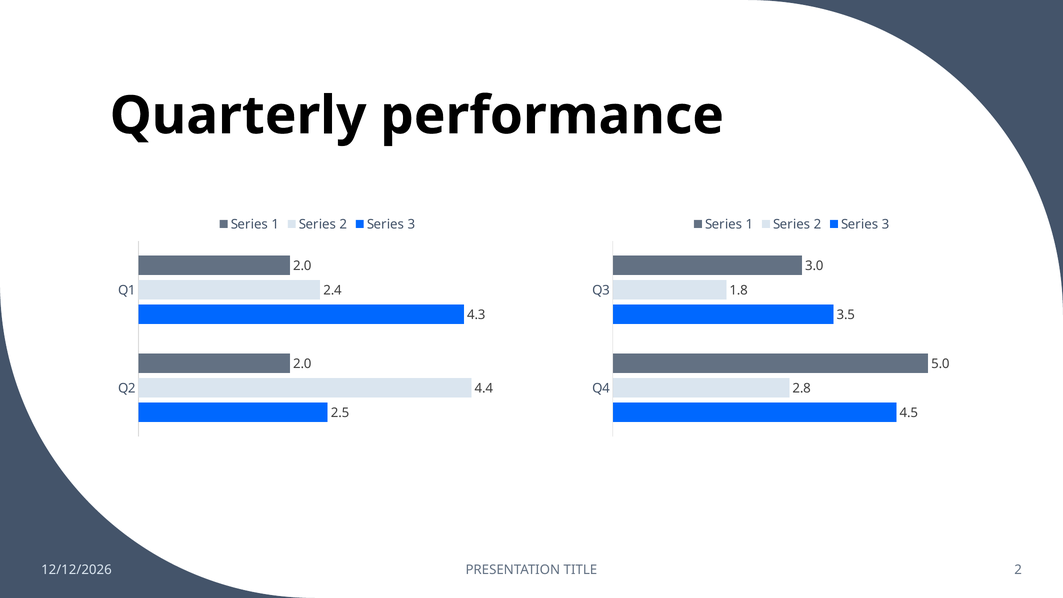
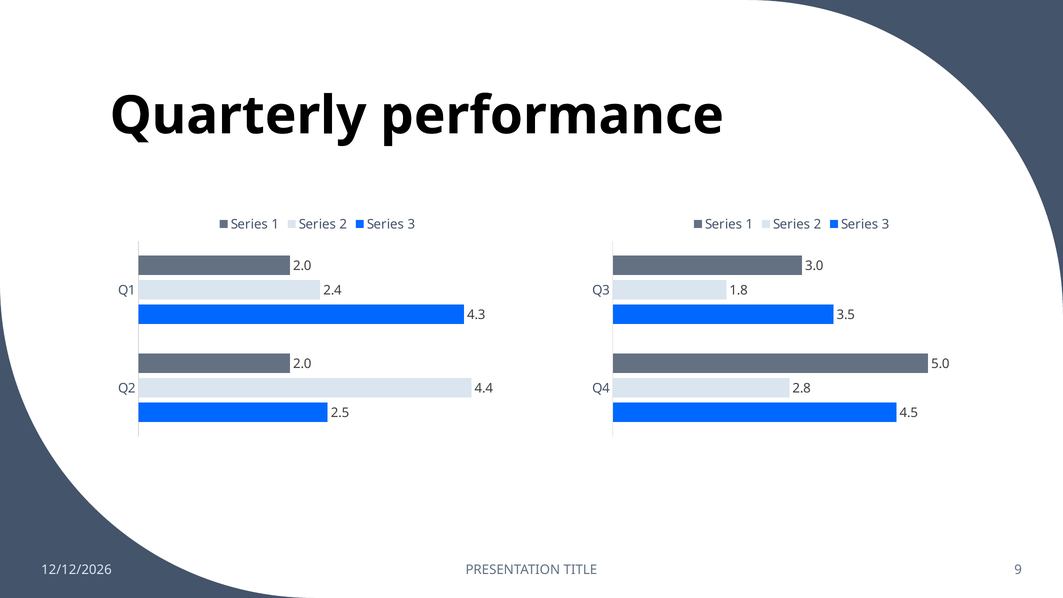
TITLE 2: 2 -> 9 (1018, 570)
